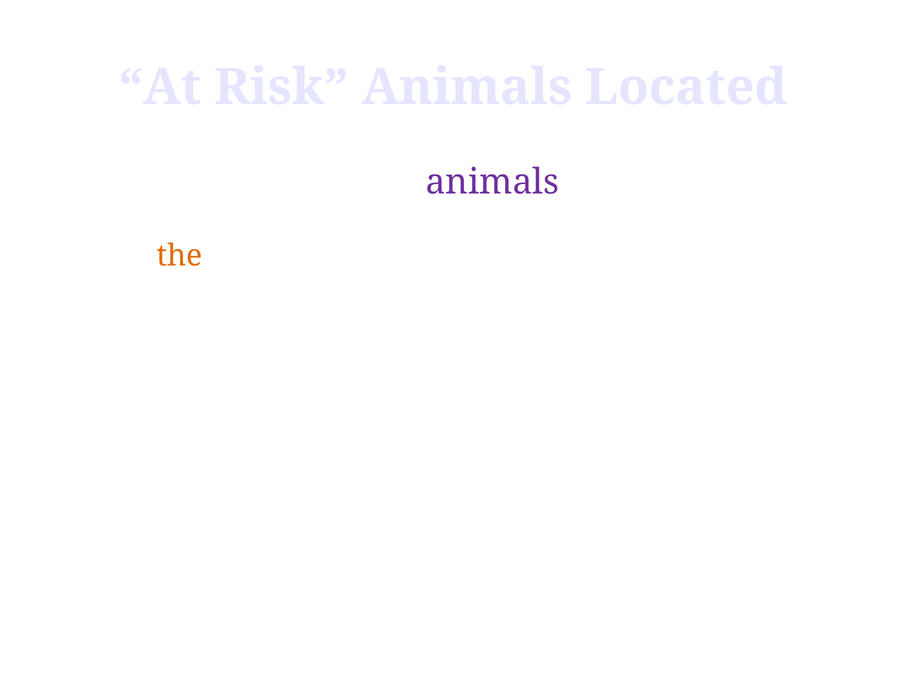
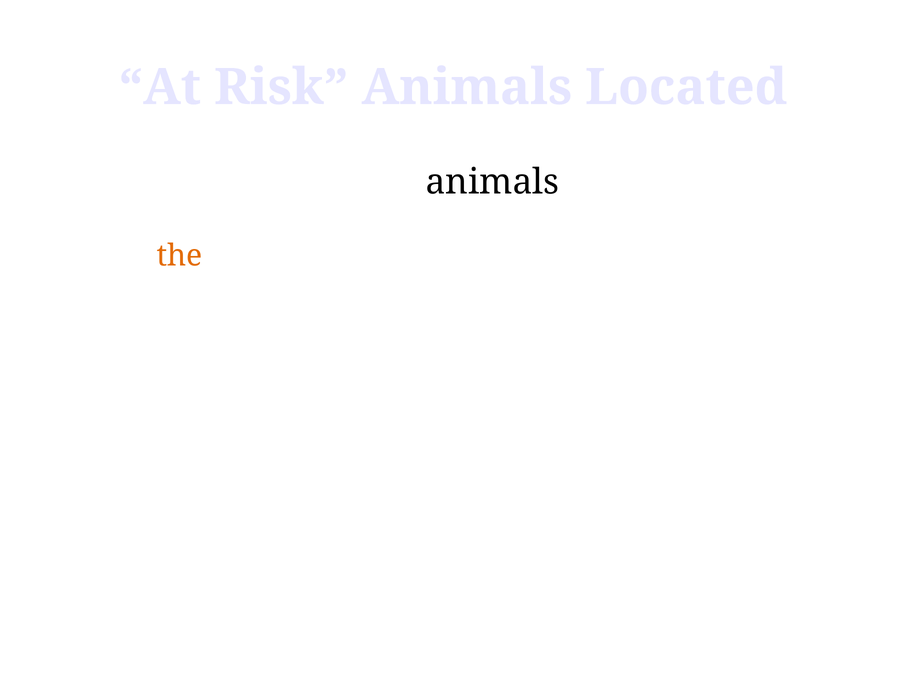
animals colour: purple -> black (492, 182)
